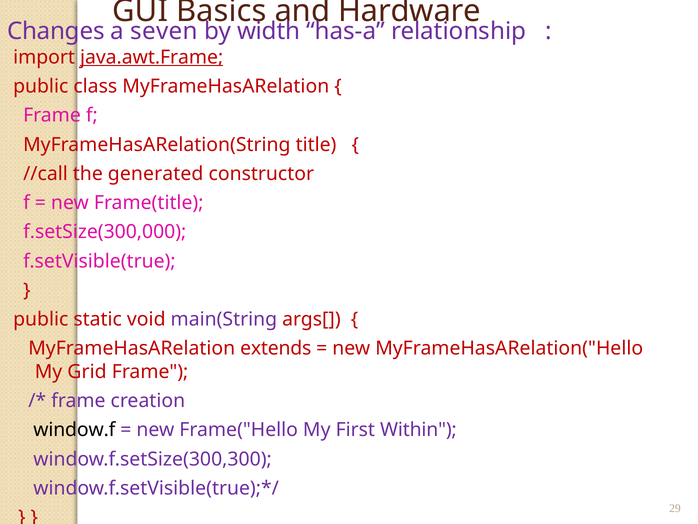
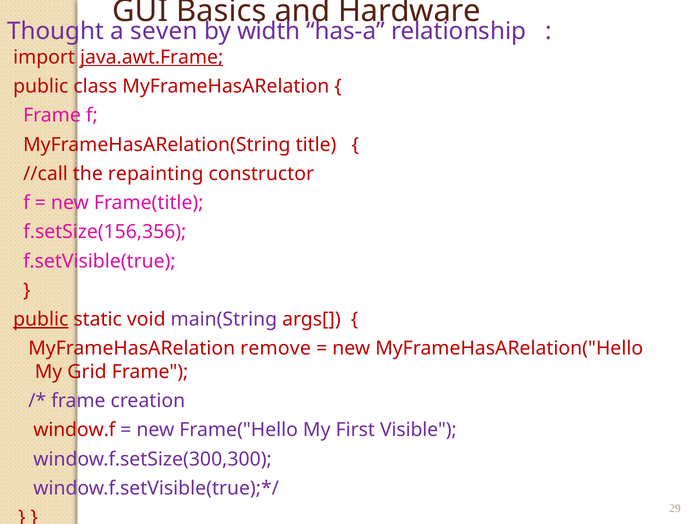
Changes: Changes -> Thought (56, 31)
generated: generated -> repainting (156, 174)
f.setSize(300,000: f.setSize(300,000 -> f.setSize(156,356 (105, 232)
public underline: none -> present (41, 319)
extends: extends -> remove (276, 348)
window.f colour: black -> red (74, 430)
Within: Within -> Visible (418, 430)
